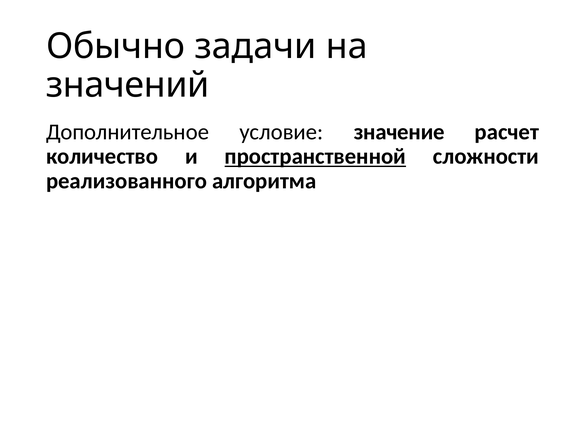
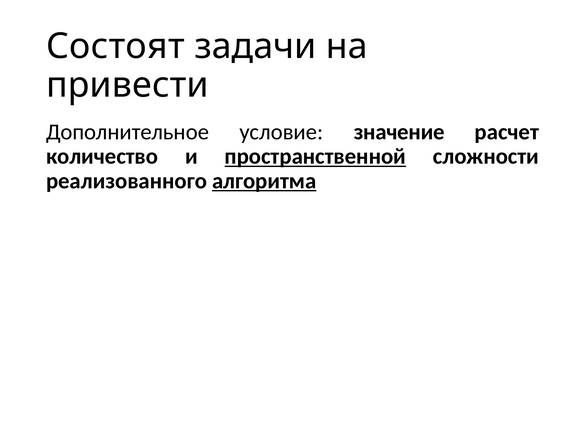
Обычно: Обычно -> Состоят (115, 46)
значений: значений -> привести (127, 85)
алгоритма underline: none -> present (264, 181)
